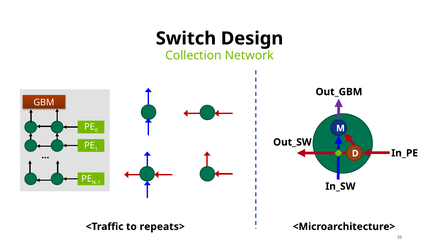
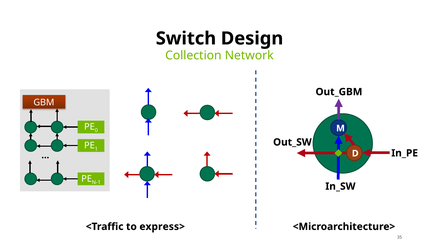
repeats>: repeats> -> express> (162, 227)
